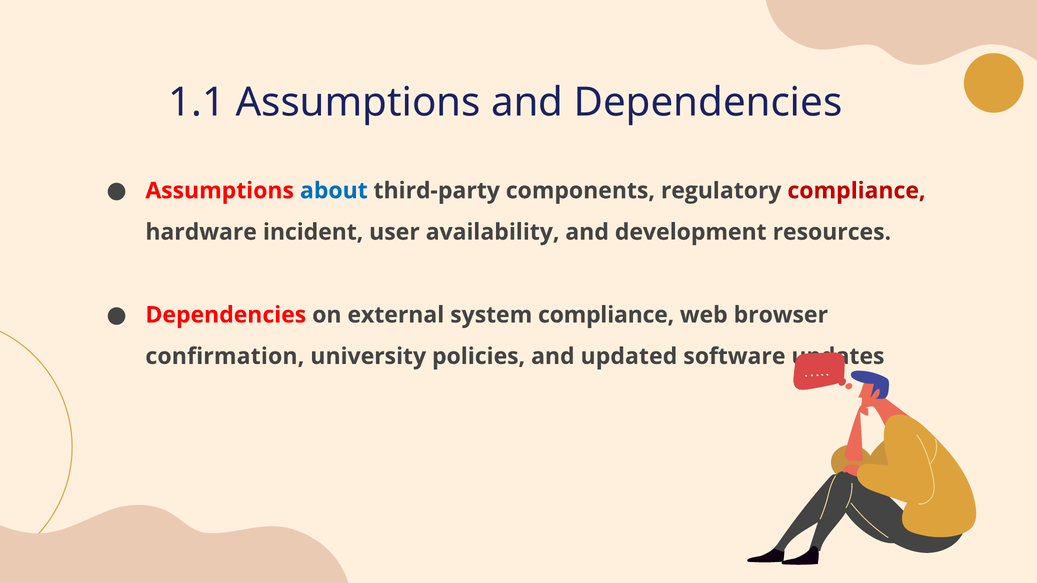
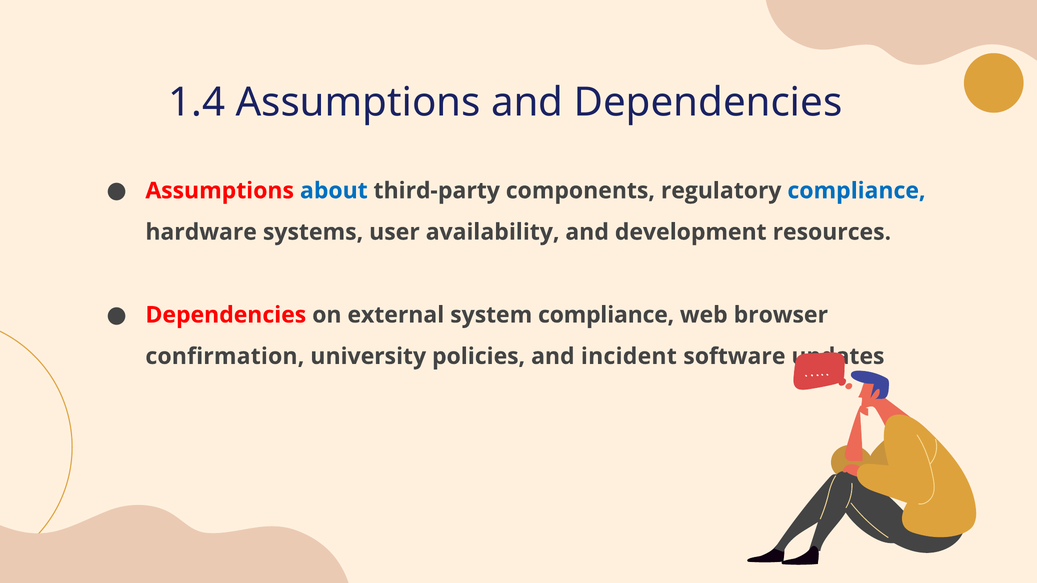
1.1: 1.1 -> 1.4 (197, 103)
compliance colour: red -> blue (856, 191)
incident: incident -> systems (313, 232)
updated: updated -> incident (629, 357)
